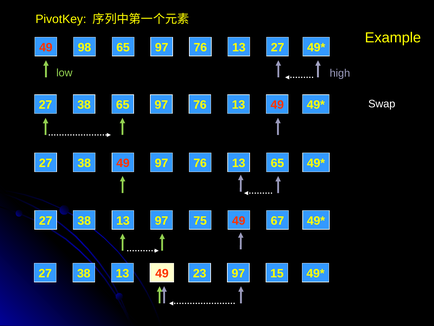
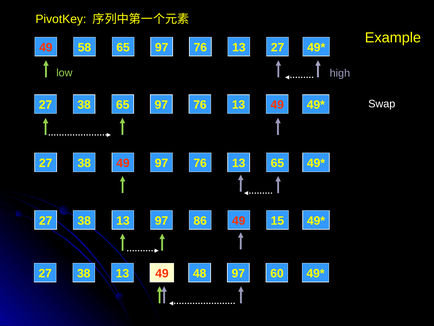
98: 98 -> 58 (84, 47)
75: 75 -> 86 (200, 220)
67: 67 -> 15 (277, 220)
23: 23 -> 48 (200, 273)
15: 15 -> 60 (277, 273)
